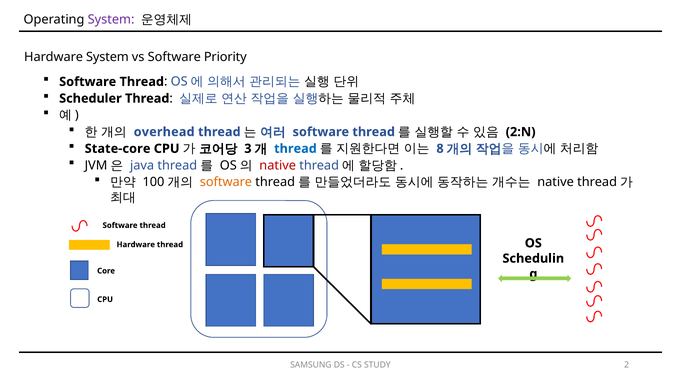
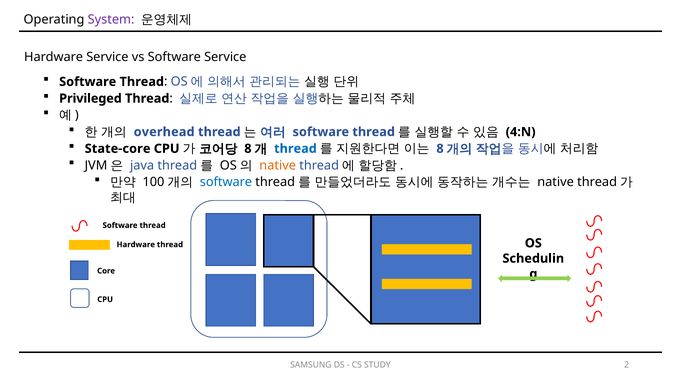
Hardware System: System -> Service (107, 57)
Software Priority: Priority -> Service (225, 57)
Scheduler: Scheduler -> Privileged (90, 98)
2:N: 2:N -> 4:N (521, 132)
3: 3 -> 8 (248, 149)
native colour: red -> orange (278, 165)
software colour: orange -> blue (226, 182)
